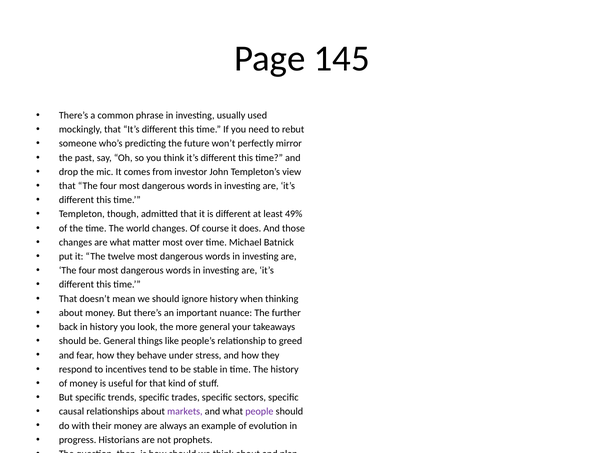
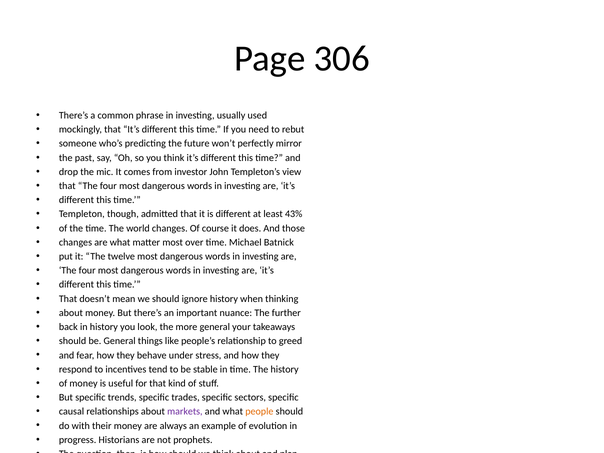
145: 145 -> 306 (342, 58)
49%: 49% -> 43% (294, 214)
people colour: purple -> orange (259, 412)
